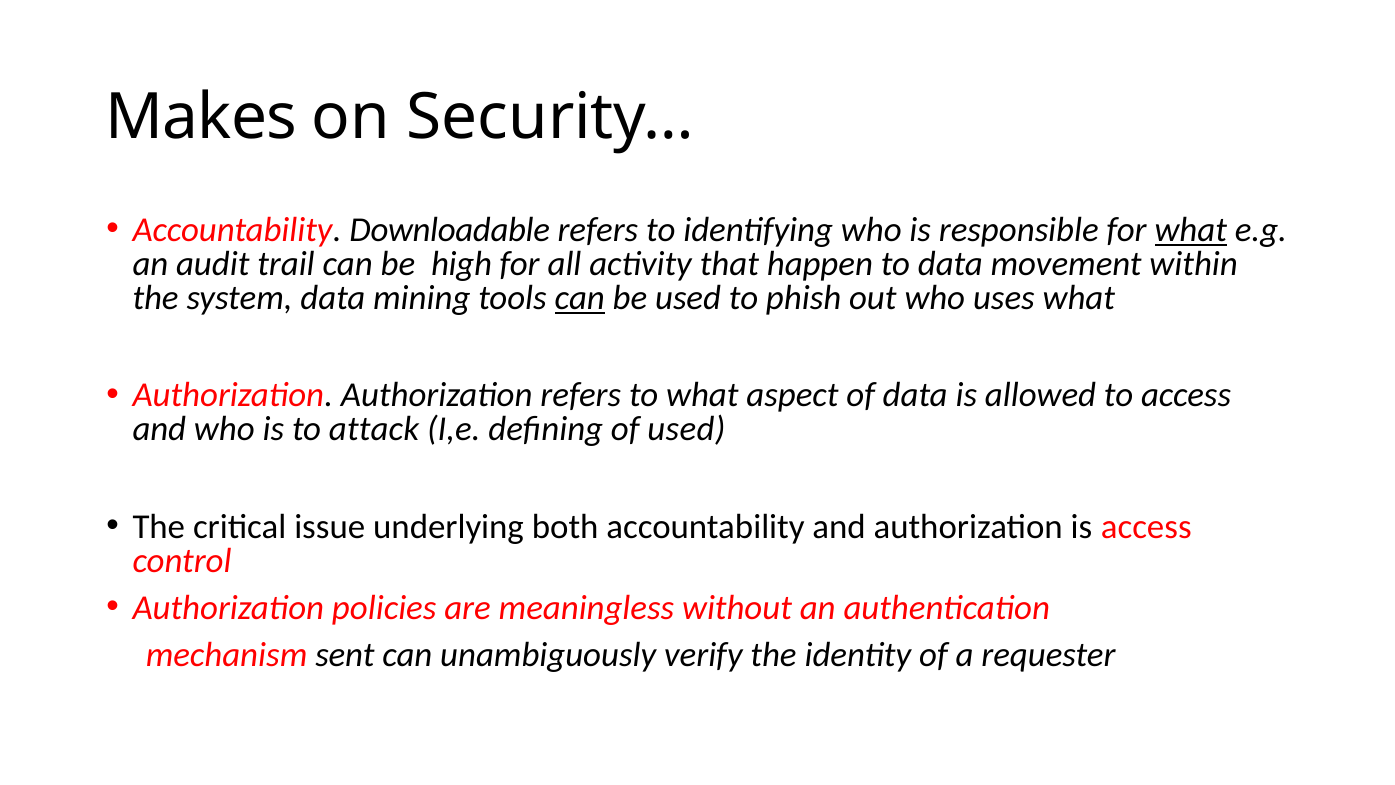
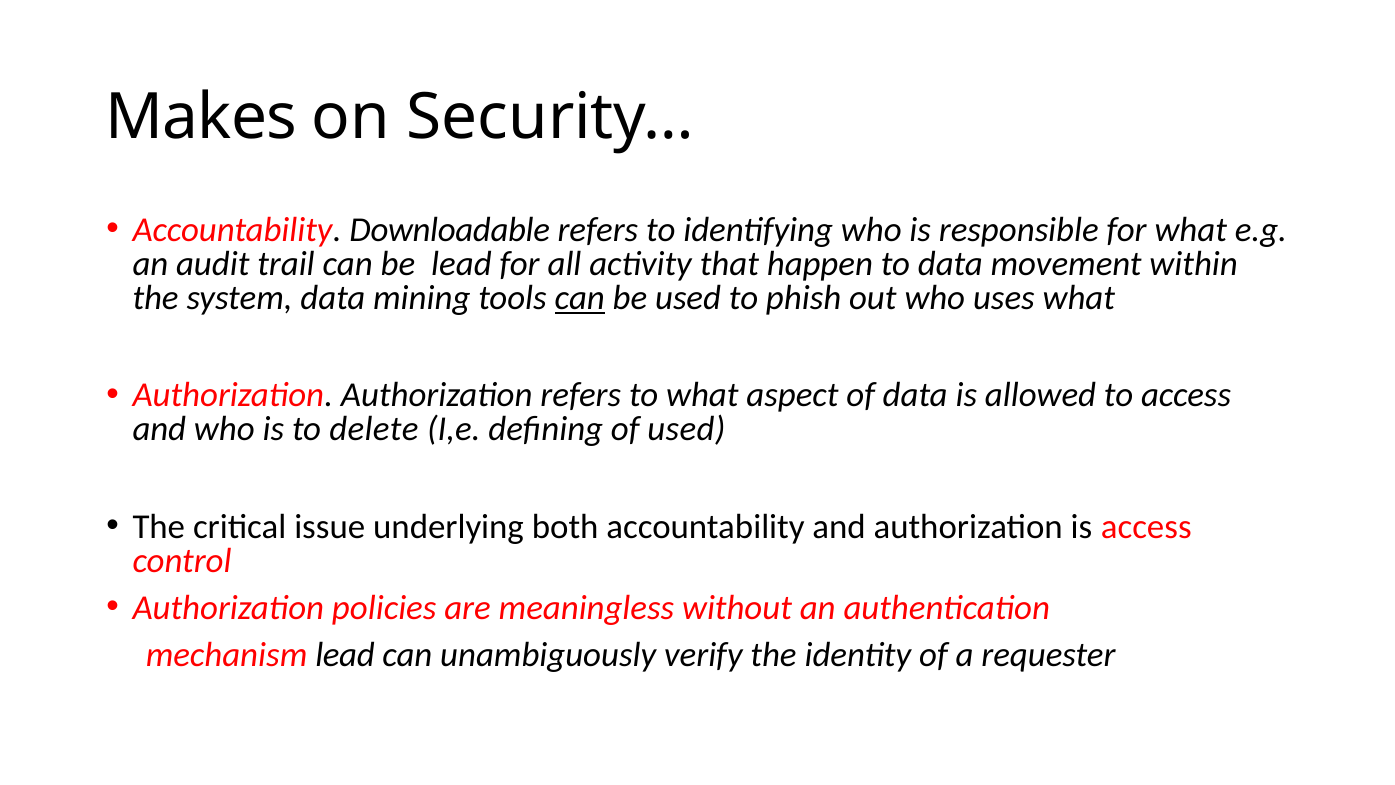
what underline: present -> none (1191, 230)
be high: high -> lead (461, 264)
attack: attack -> delete (374, 429)
mechanism sent: sent -> lead (345, 655)
